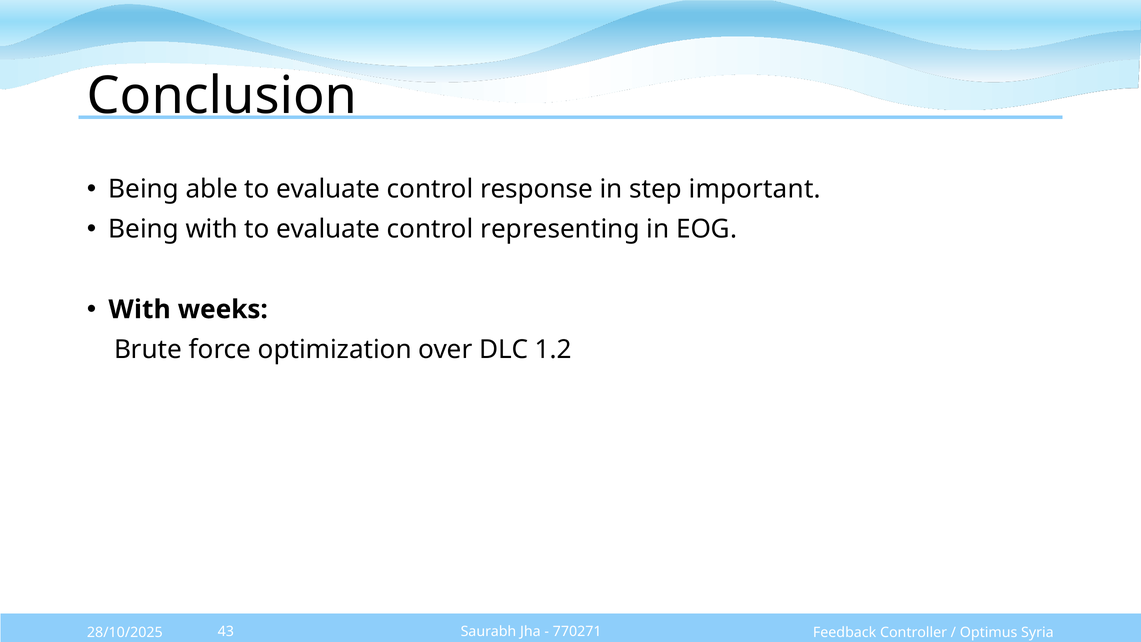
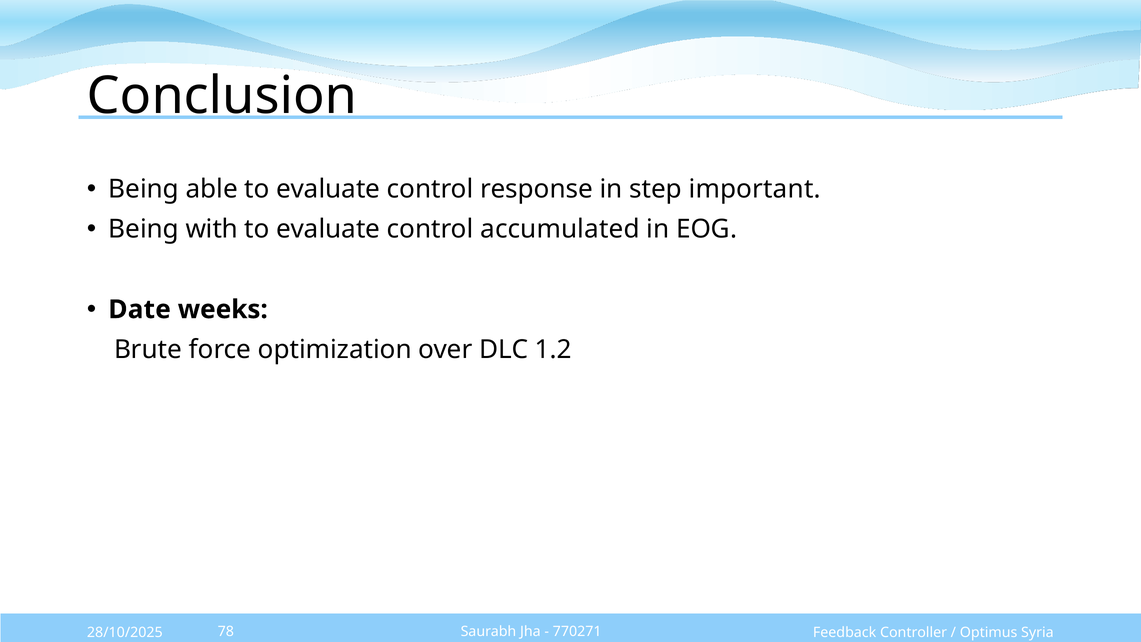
representing: representing -> accumulated (560, 229)
With: With -> Date (140, 309)
43: 43 -> 78 (226, 631)
